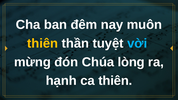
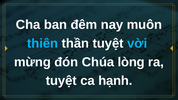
thiên colour: yellow -> light blue (43, 43)
hạnh: hạnh -> tuyệt (61, 81)
ca thiên: thiên -> hạnh (115, 81)
